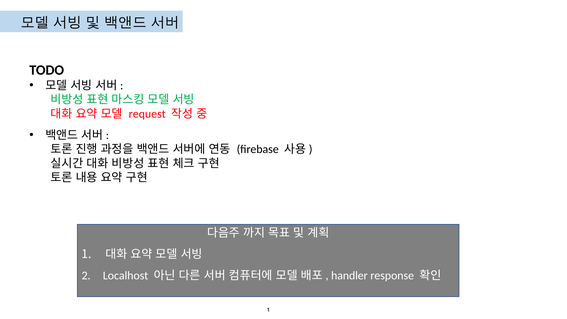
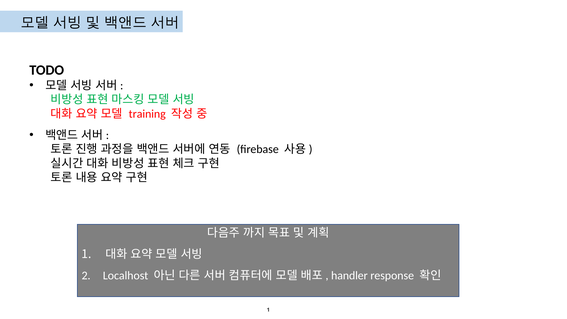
request: request -> training (147, 114)
